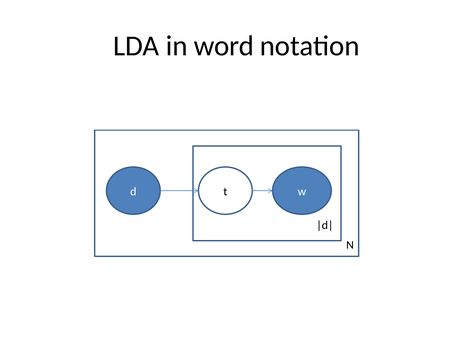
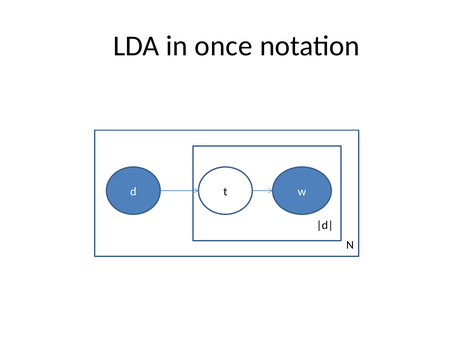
word: word -> once (224, 46)
